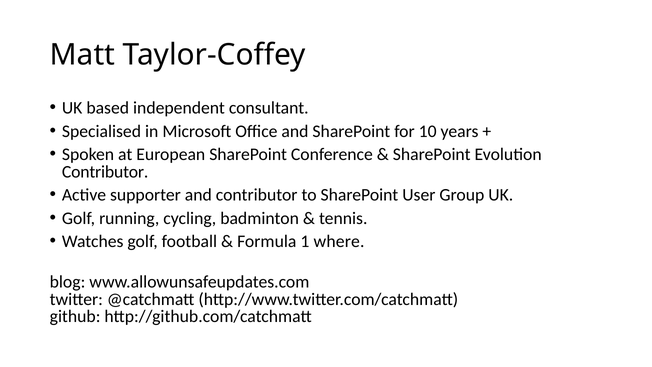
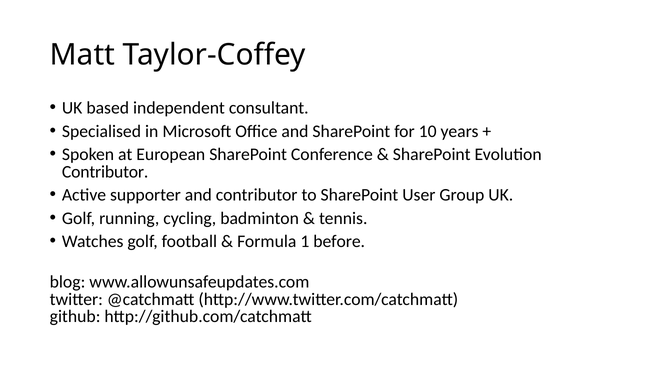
where: where -> before (339, 241)
